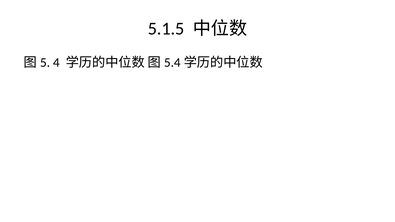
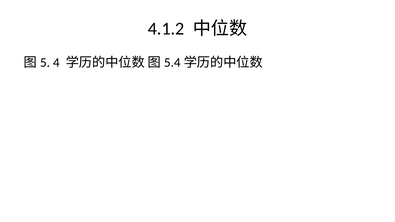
5.1.5: 5.1.5 -> 4.1.2 (166, 29)
